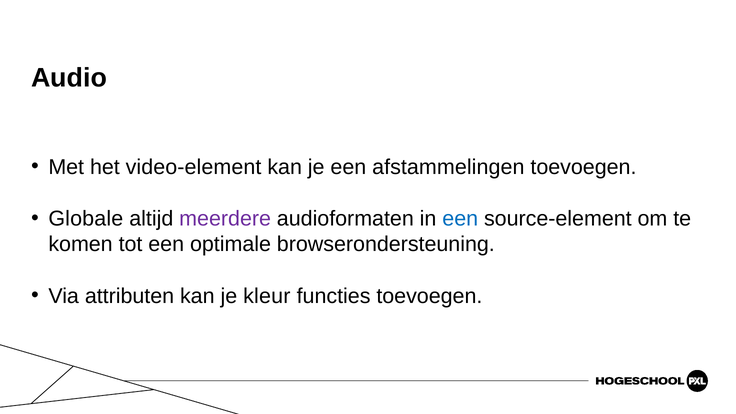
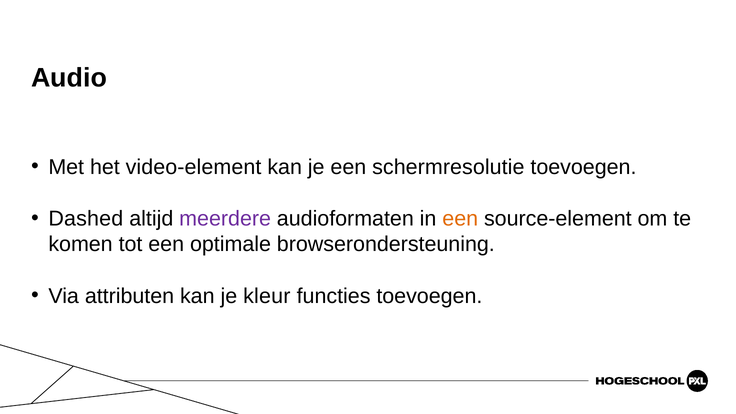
afstammelingen: afstammelingen -> schermresolutie (448, 167)
Globale: Globale -> Dashed (86, 219)
een colour: blue -> orange (460, 219)
